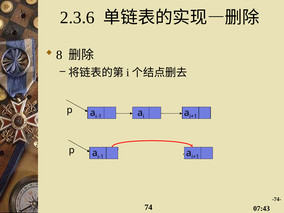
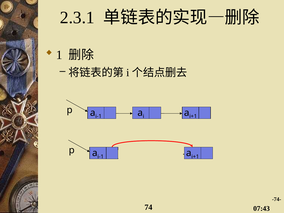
2.3.6: 2.3.6 -> 2.3.1 (77, 18)
8: 8 -> 1 (59, 55)
